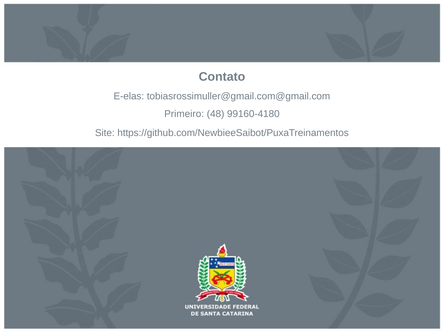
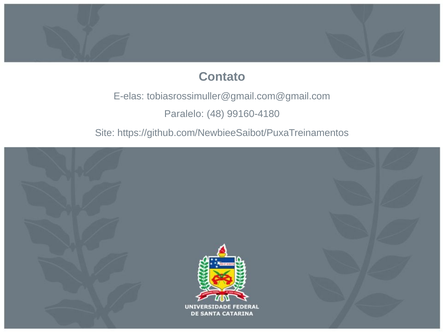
Primeiro: Primeiro -> Paralelo (184, 114)
